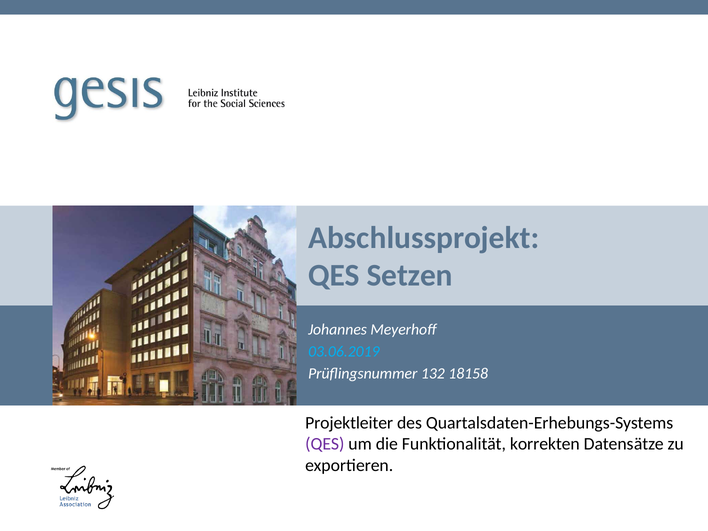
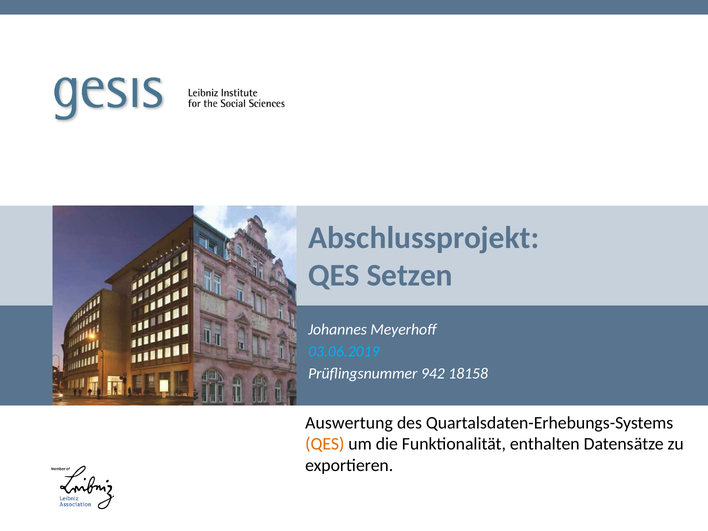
132: 132 -> 942 (433, 374)
Projektleiter: Projektleiter -> Auswertung (349, 423)
QES colour: purple -> orange (325, 444)
korrekten: korrekten -> enthalten (545, 444)
